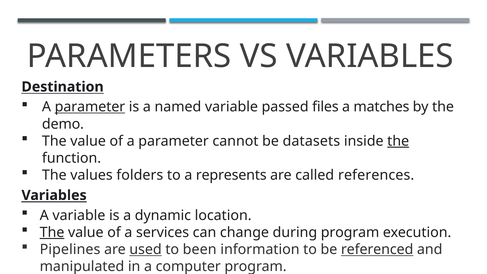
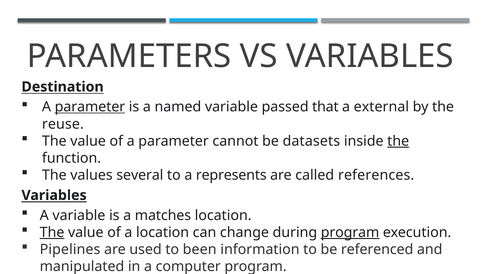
files: files -> that (325, 107)
matches: matches -> external (381, 107)
demo: demo -> reuse (63, 124)
folders: folders -> several (140, 175)
dynamic: dynamic -> matches (163, 215)
a services: services -> location (163, 232)
program underline: none -> present (350, 232)
used underline: present -> none (146, 249)
referenced underline: present -> none (377, 249)
